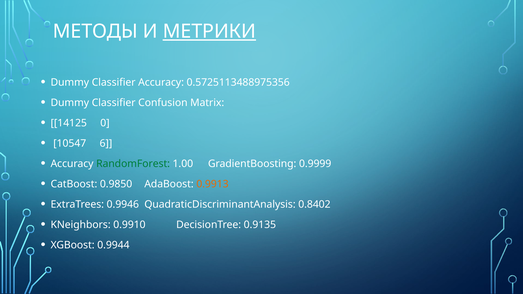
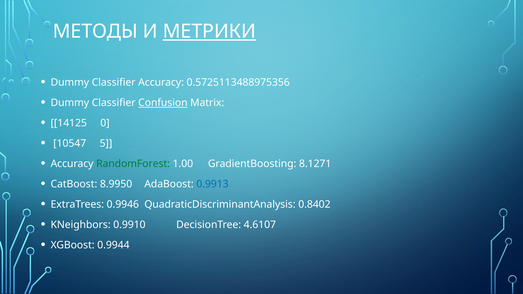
Confusion underline: none -> present (163, 103)
6: 6 -> 5 (106, 144)
0.9999: 0.9999 -> 8.1271 (315, 164)
0.9850: 0.9850 -> 8.9950 (116, 184)
0.9913 colour: orange -> blue (212, 184)
0.9135: 0.9135 -> 4.6107 (260, 225)
